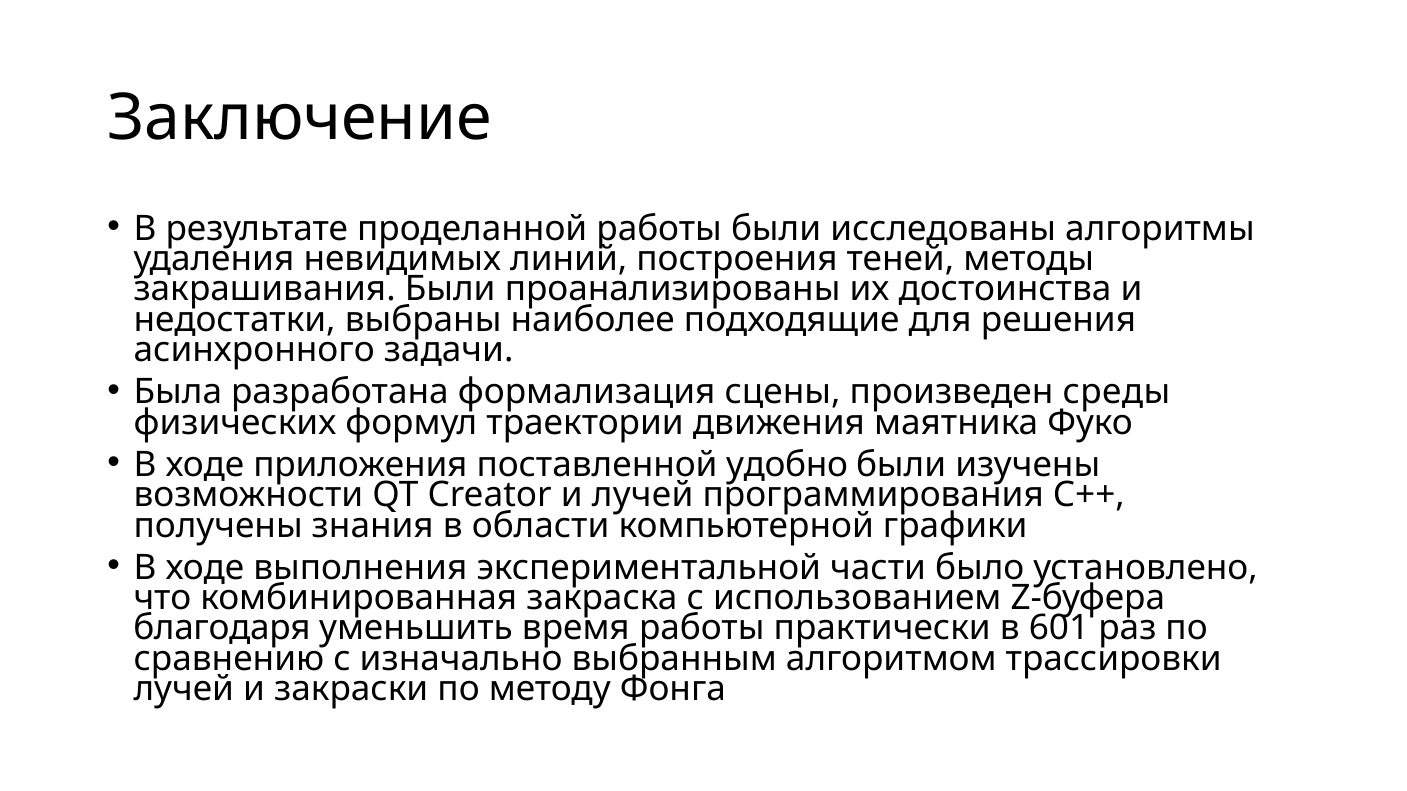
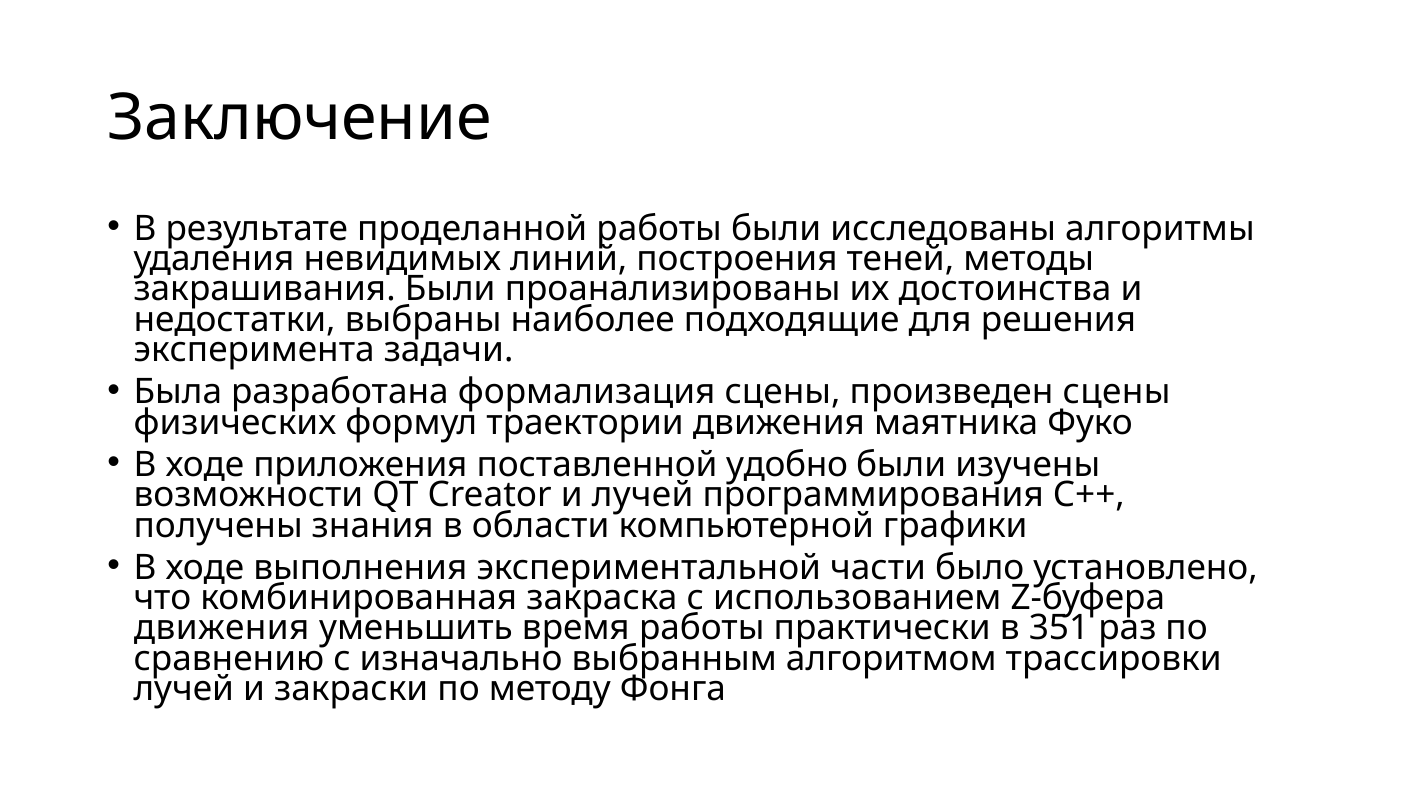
асинхронного: асинхронного -> эксперимента (254, 350)
произведен среды: среды -> сцены (1117, 392)
благодаря: благодаря -> движения (222, 629)
601: 601 -> 351 (1059, 629)
